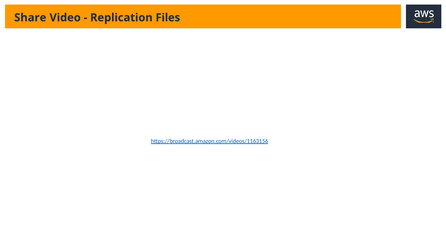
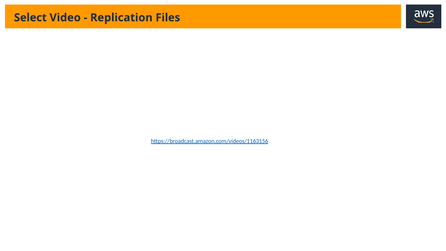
Share: Share -> Select (30, 18)
